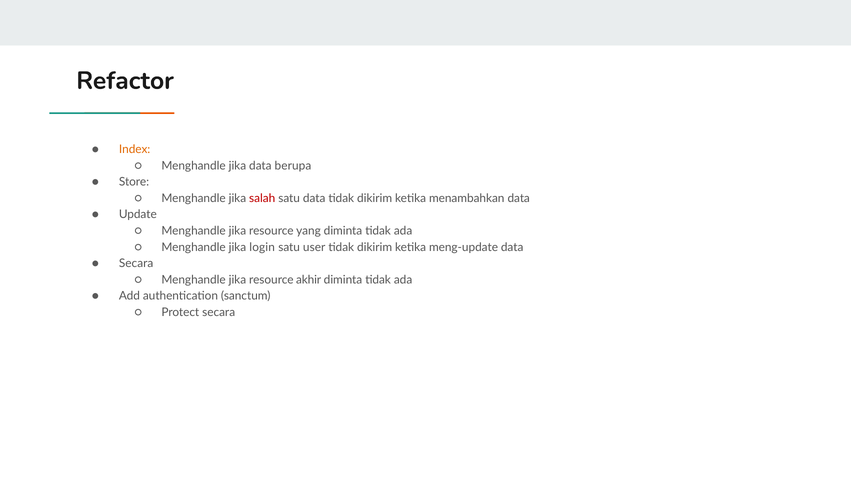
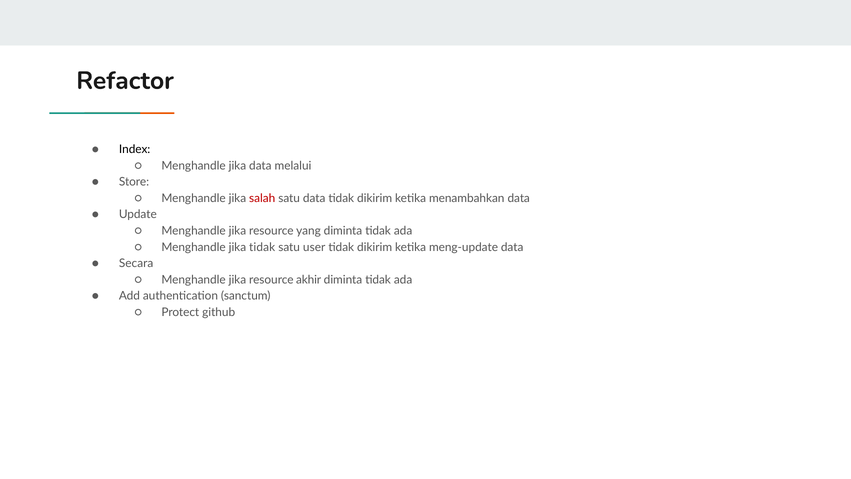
Index colour: orange -> black (135, 149)
berupa: berupa -> melalui (293, 166)
jika login: login -> tidak (262, 247)
Protect secara: secara -> github (219, 312)
